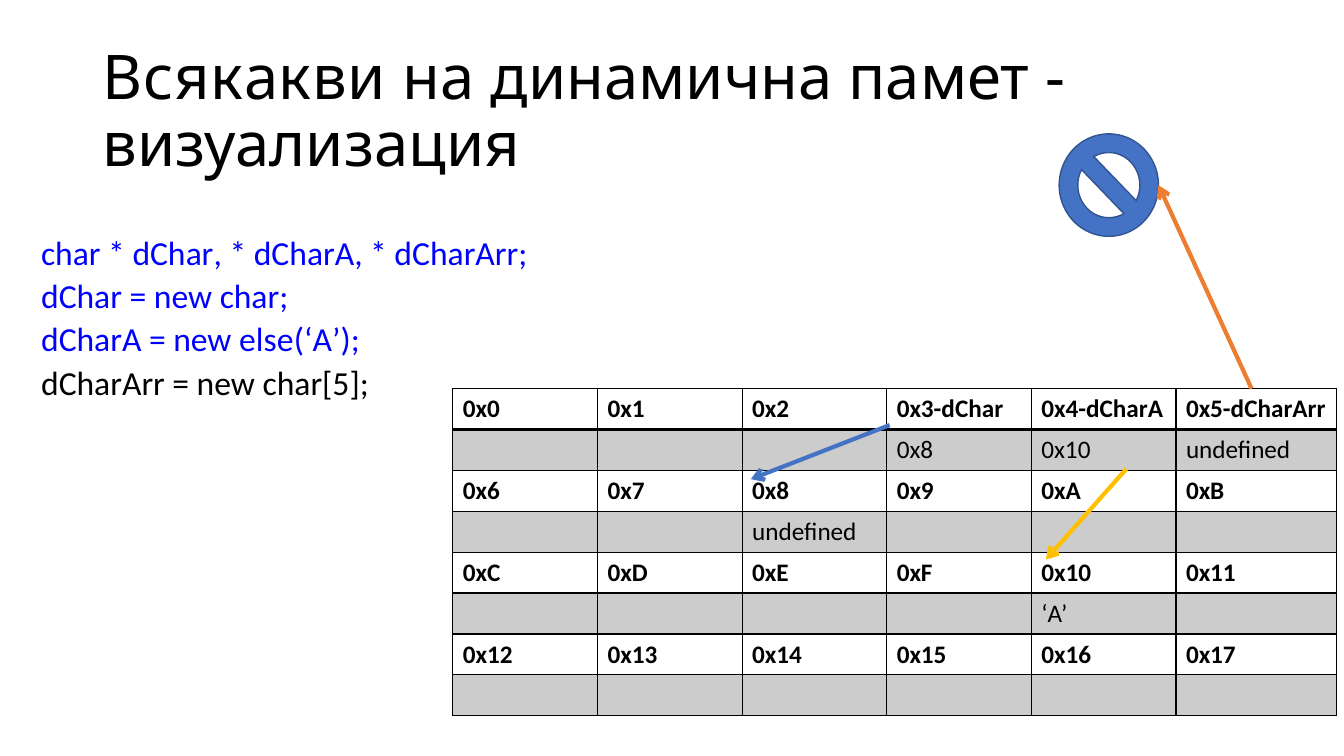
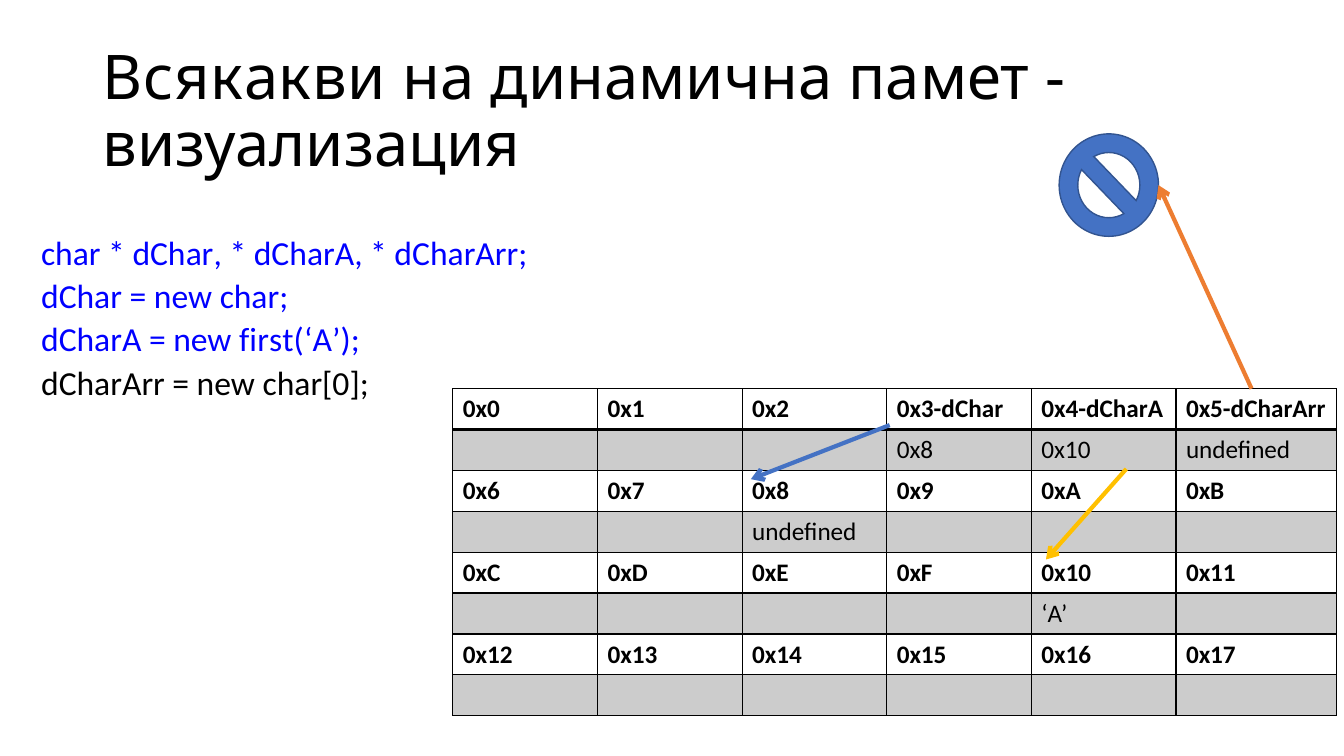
else(‘A: else(‘A -> first(‘A (299, 341)
char[5: char[5 -> char[0 (316, 384)
